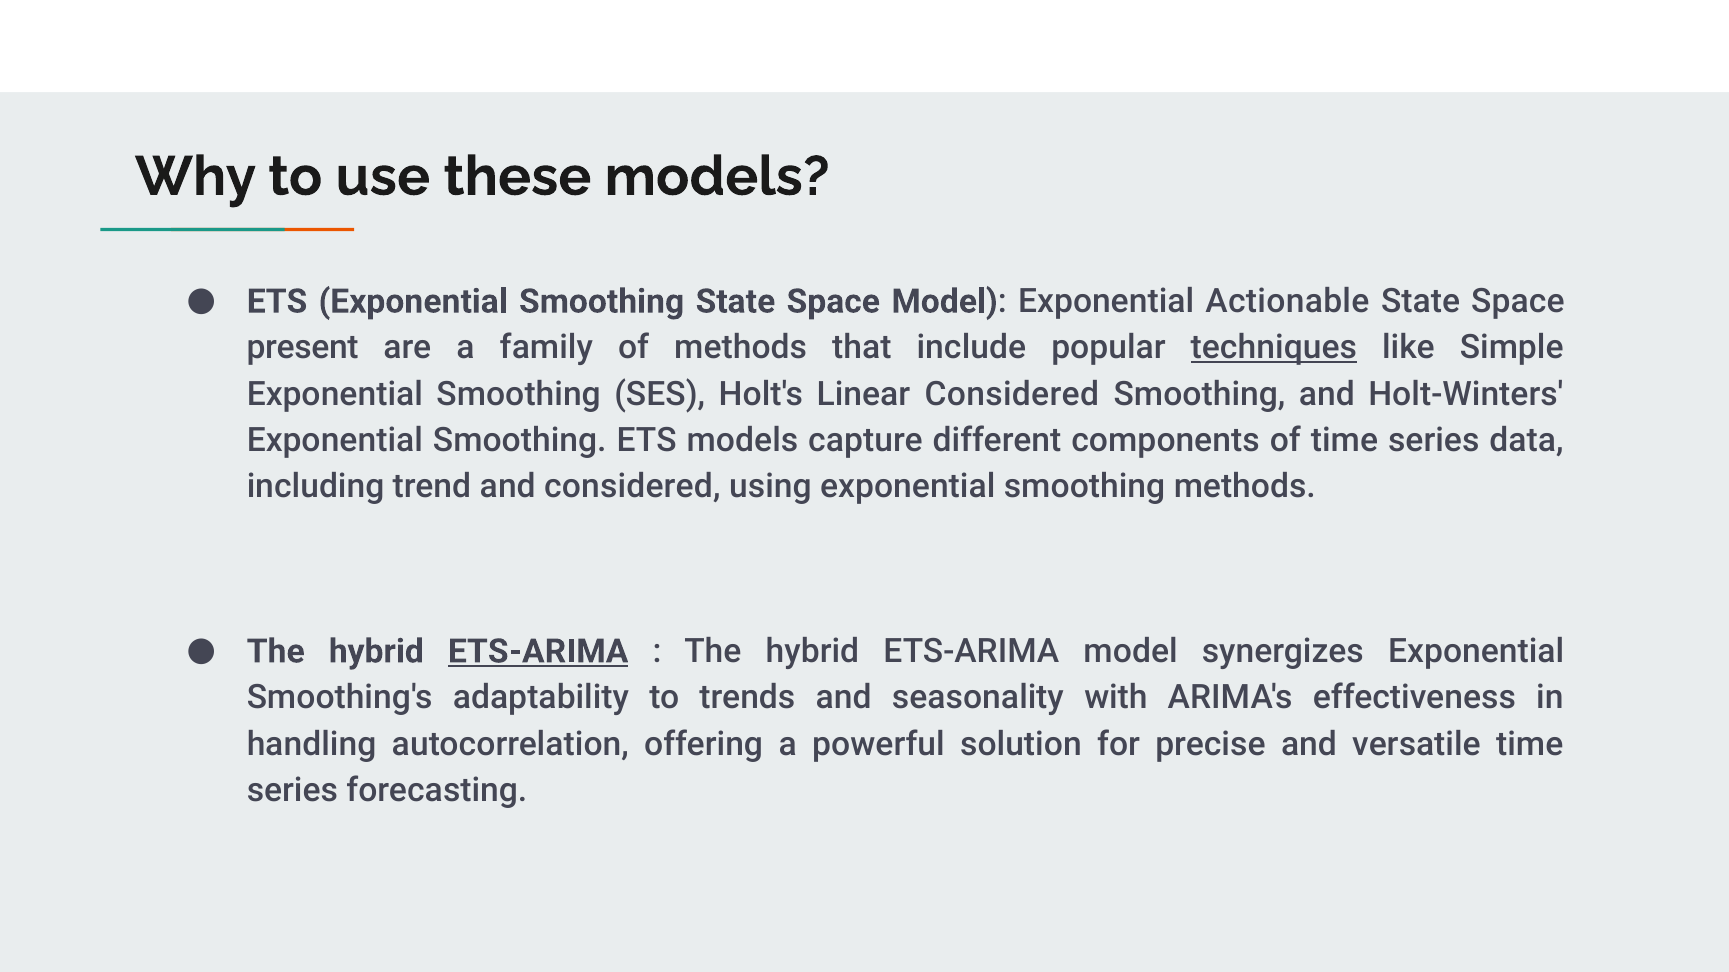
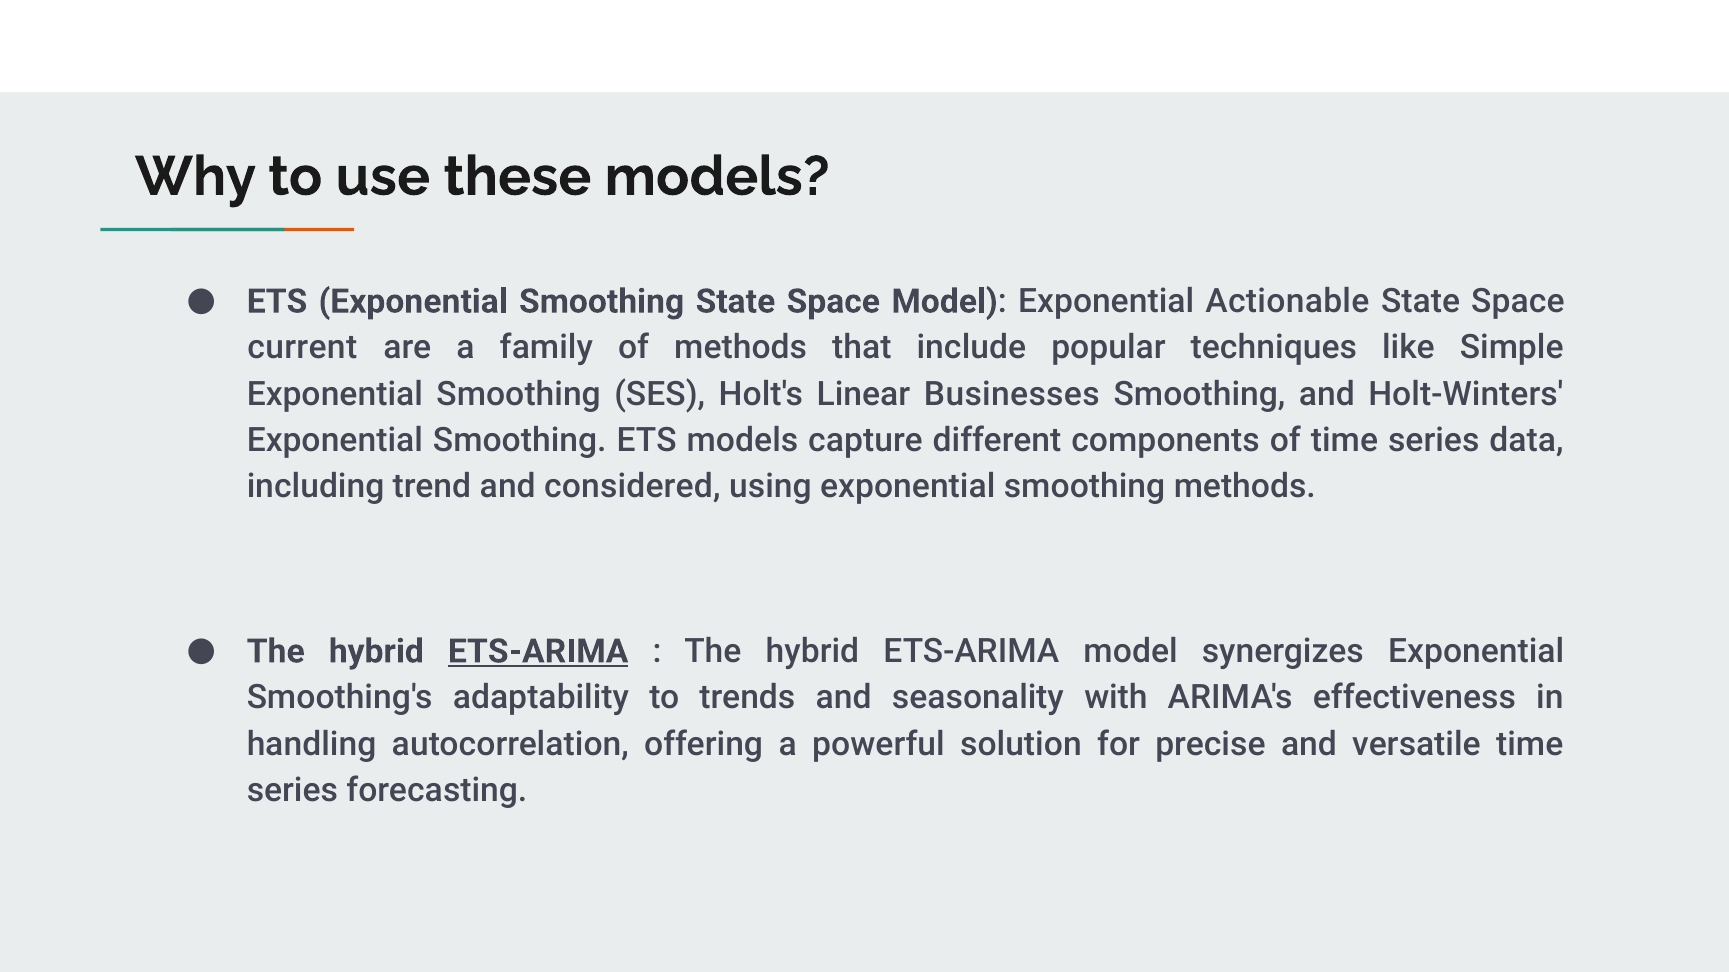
present: present -> current (302, 348)
techniques underline: present -> none (1274, 348)
Linear Considered: Considered -> Businesses (1012, 394)
